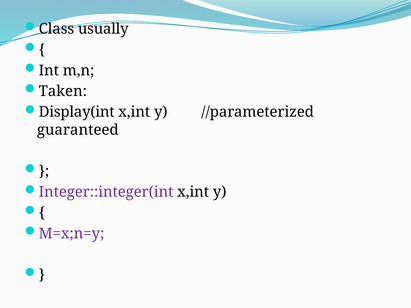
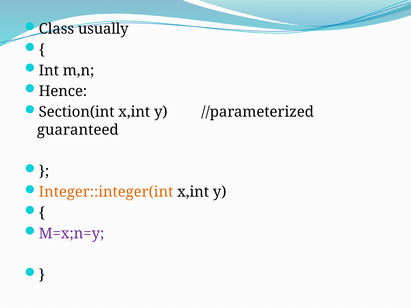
Taken: Taken -> Hence (63, 91)
Display(int: Display(int -> Section(int (77, 112)
Integer::integer(int colour: purple -> orange (106, 192)
